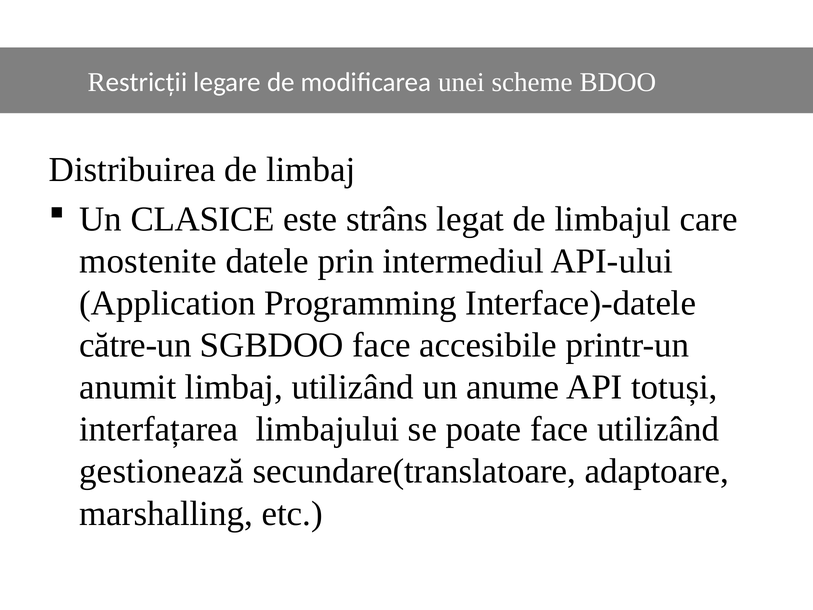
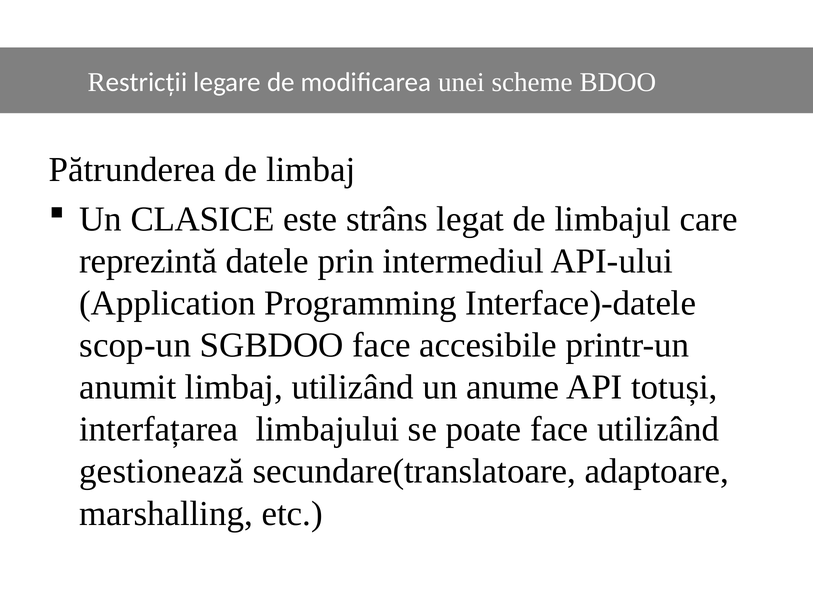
Distribuirea: Distribuirea -> Pătrunderea (132, 170)
mostenite: mostenite -> reprezintă (148, 261)
către-un: către-un -> scop-un (135, 345)
